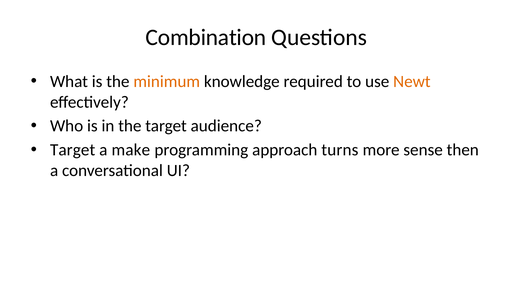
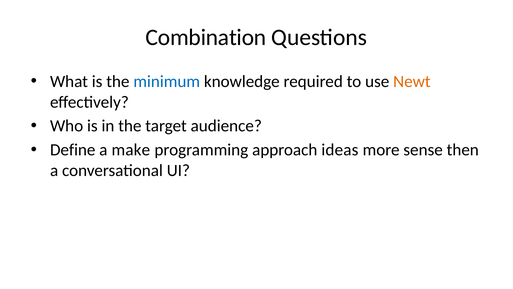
minimum colour: orange -> blue (167, 81)
Target: Target -> Define (73, 150)
turns: turns -> ideas (340, 150)
